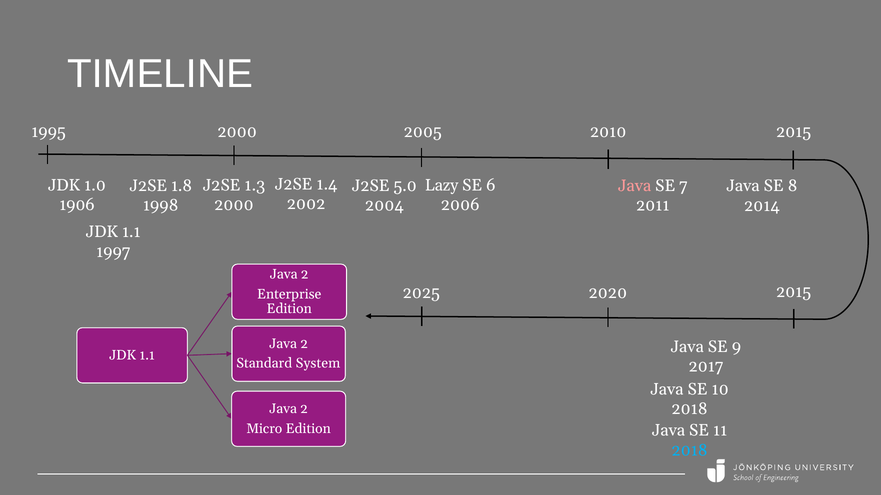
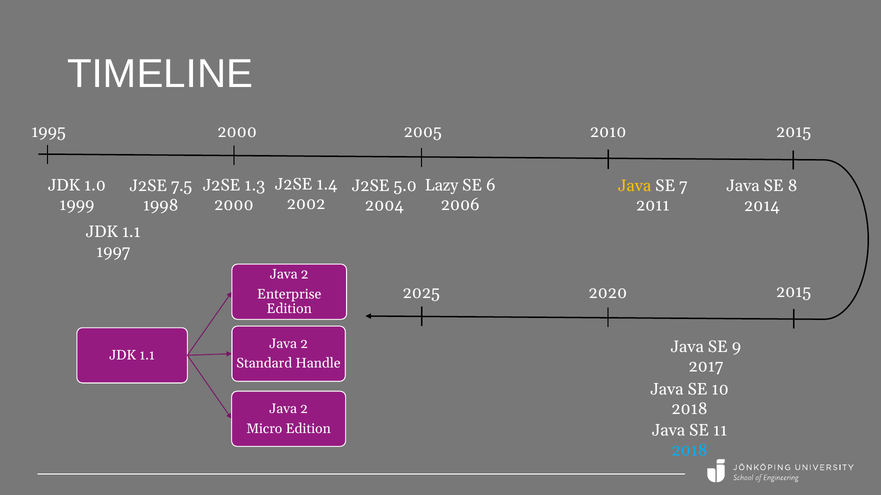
1.8: 1.8 -> 7.5 (182, 186)
Java colour: pink -> yellow (635, 186)
1906: 1906 -> 1999 (77, 205)
System: System -> Handle (318, 364)
